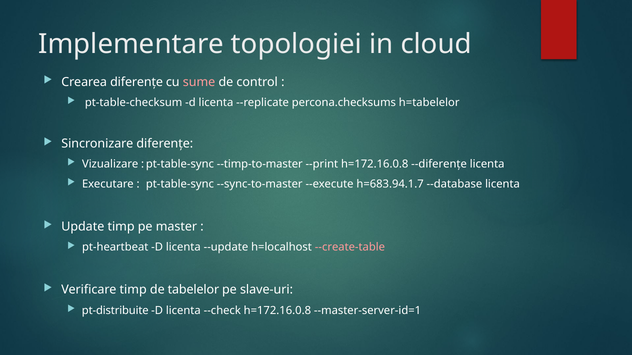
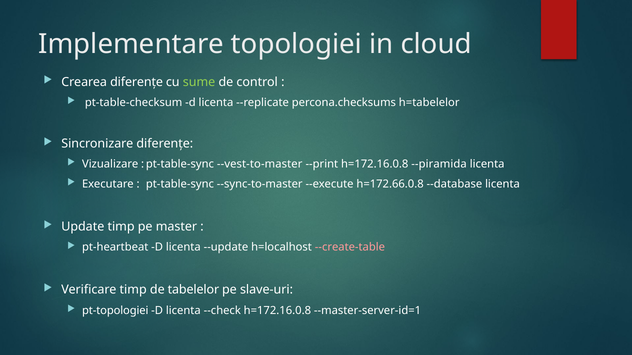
sume colour: pink -> light green (199, 82)
--timp-to-master: --timp-to-master -> --vest-to-master (260, 164)
--diferențe: --diferențe -> --piramida (439, 164)
h=683.94.1.7: h=683.94.1.7 -> h=172.66.0.8 (390, 184)
pt-distribuite: pt-distribuite -> pt-topologiei (115, 311)
